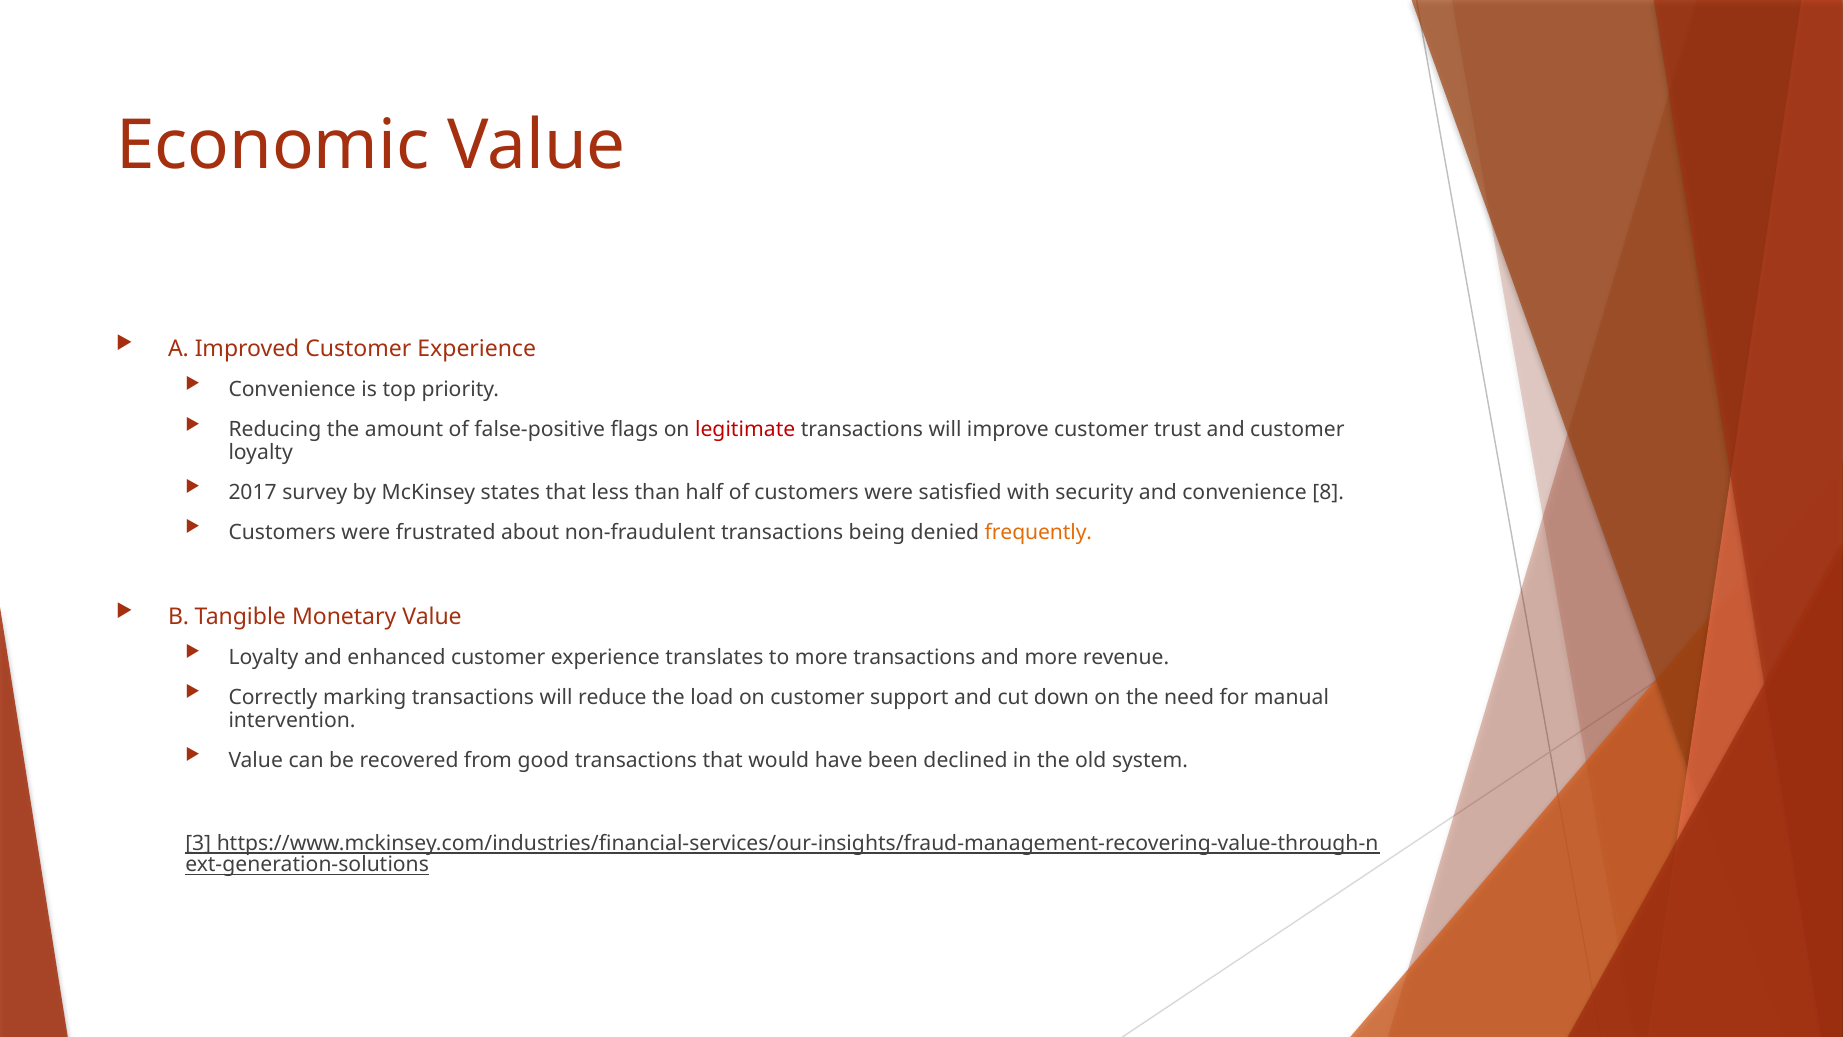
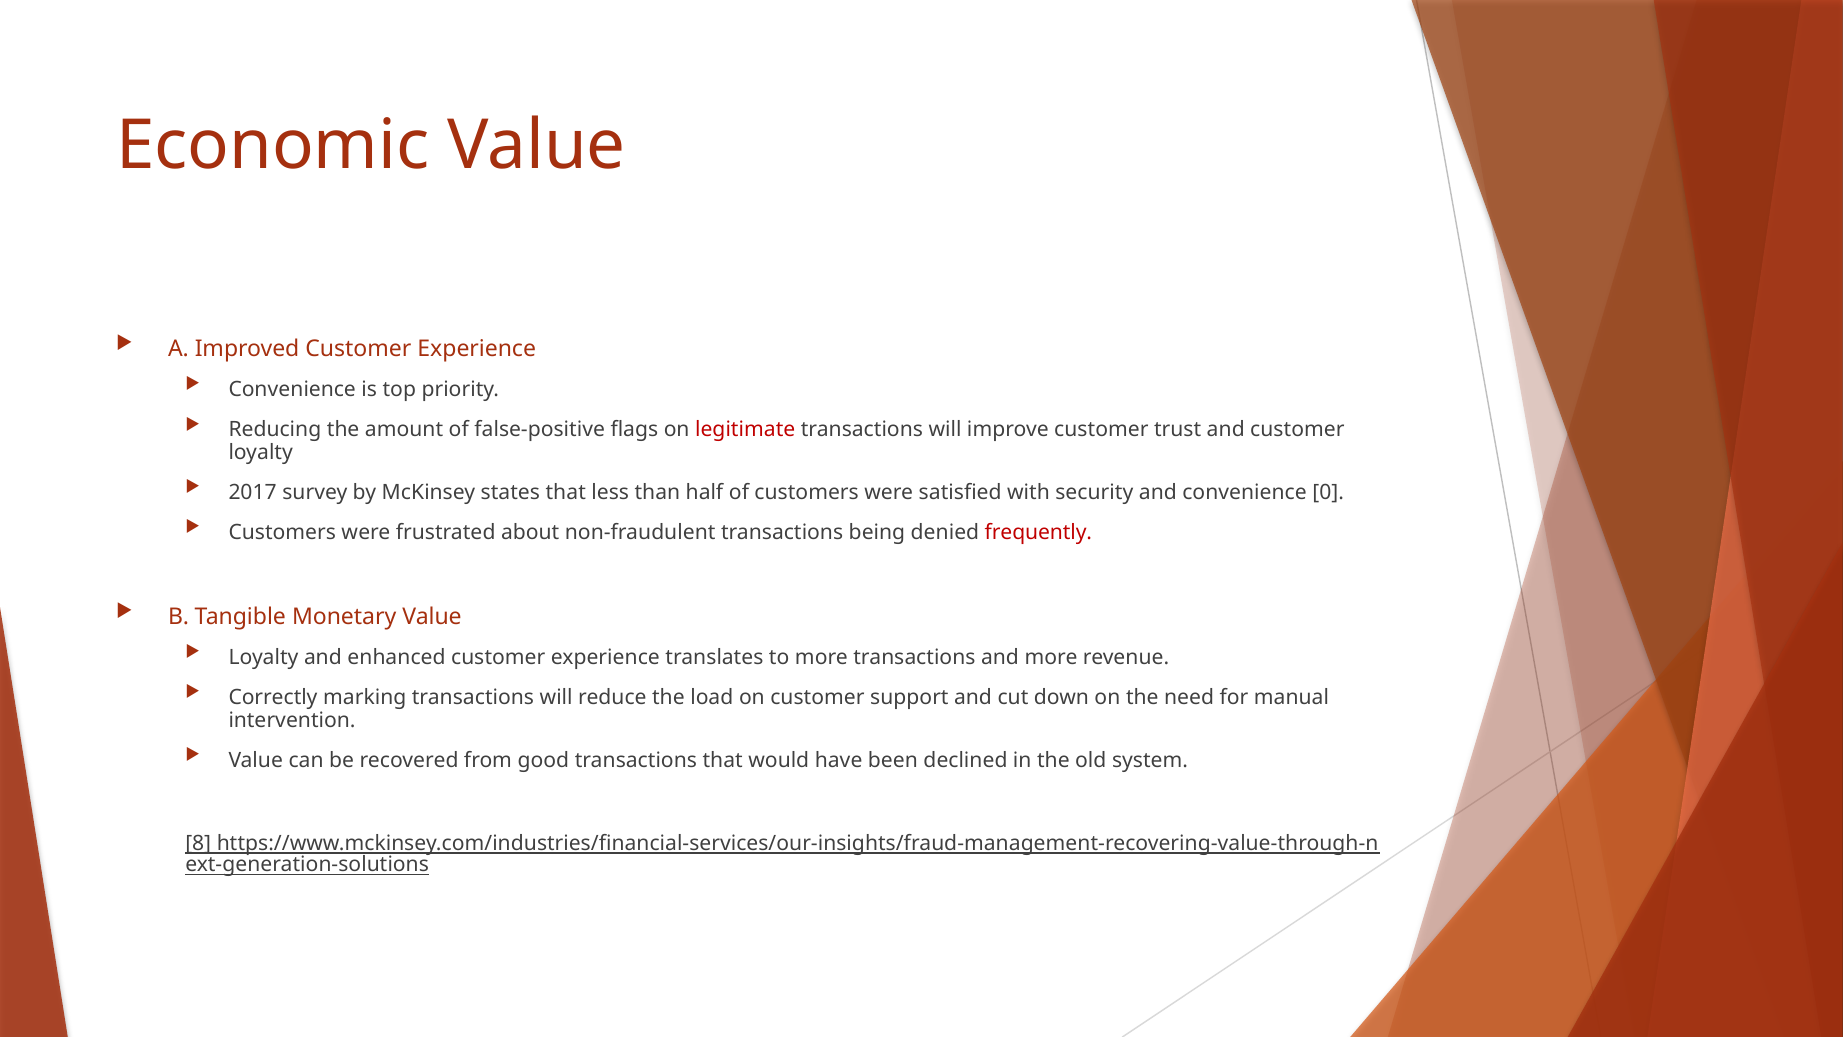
8: 8 -> 0 (1328, 493)
frequently colour: orange -> red (1038, 533)
3: 3 -> 8 (198, 843)
